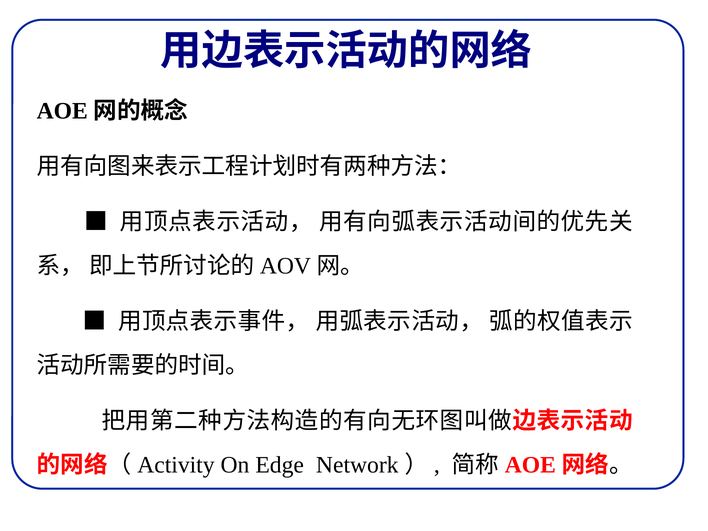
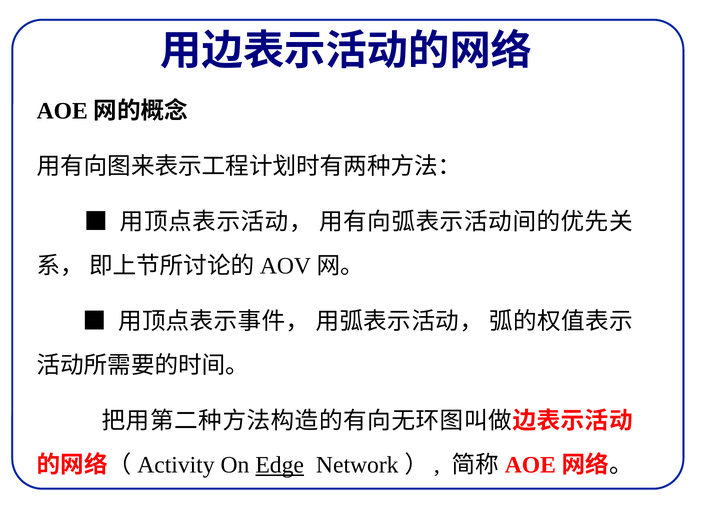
Edge underline: none -> present (280, 465)
